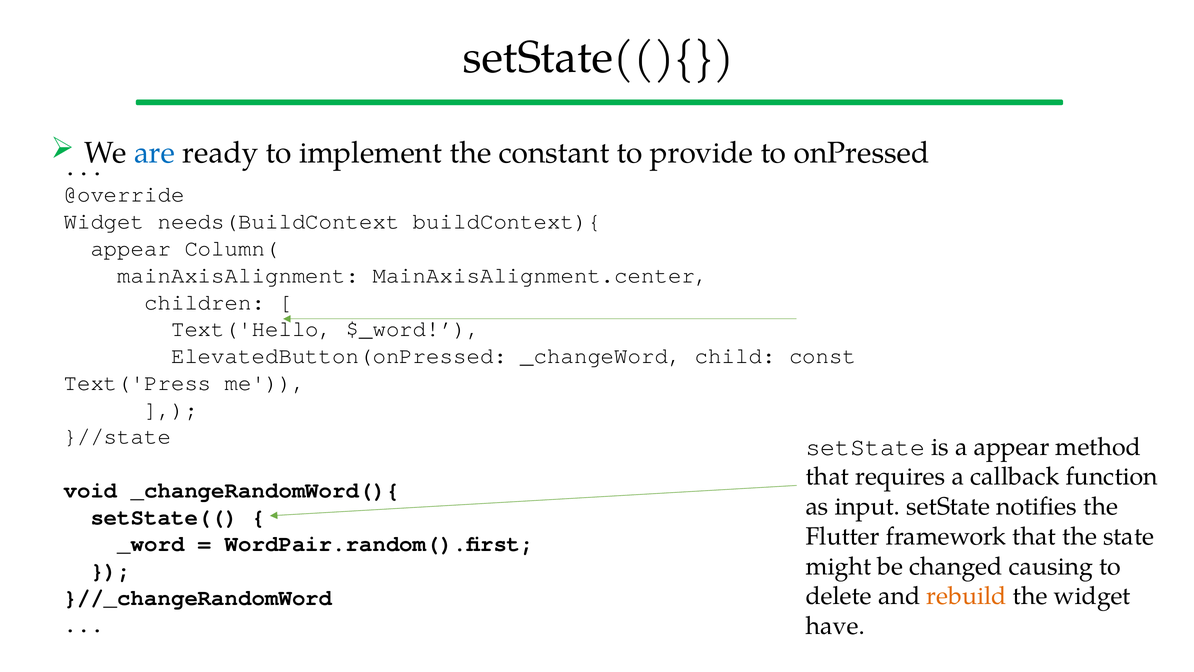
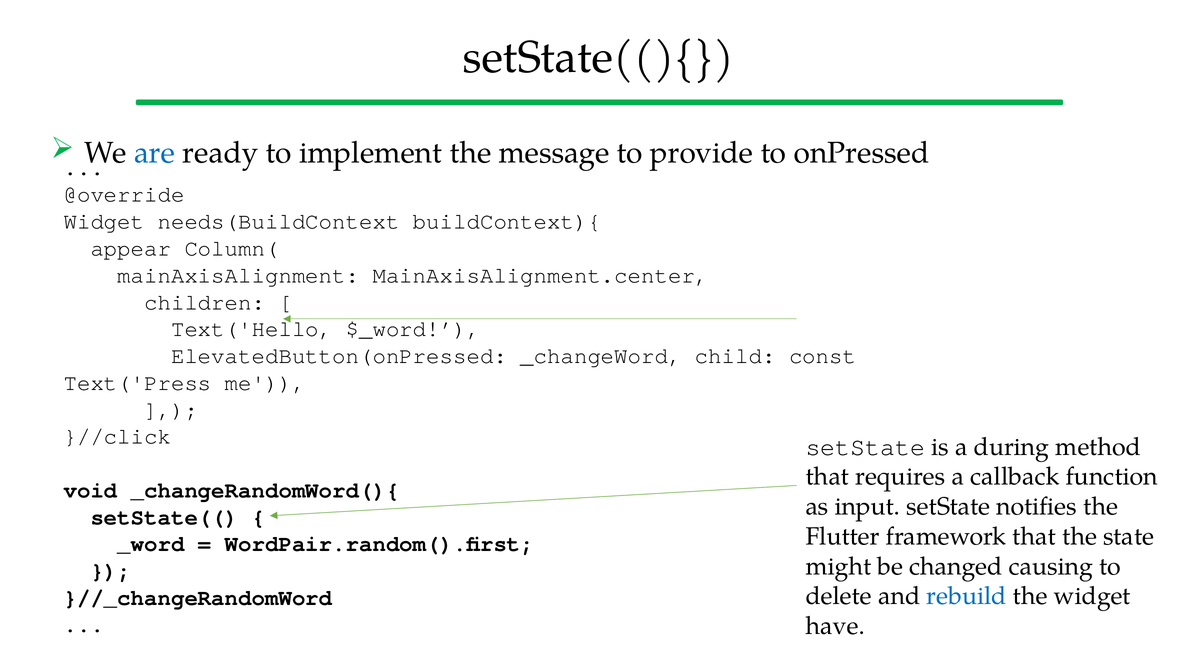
constant: constant -> message (554, 153)
}//state: }//state -> }//click (117, 436)
a appear: appear -> during (1012, 447)
rebuild colour: orange -> blue (967, 596)
